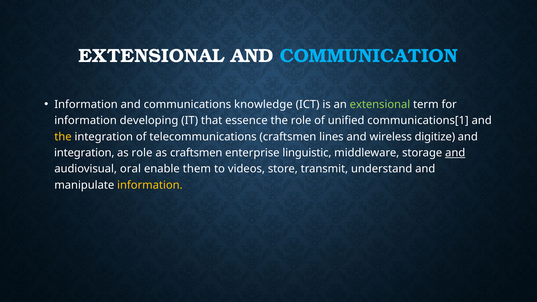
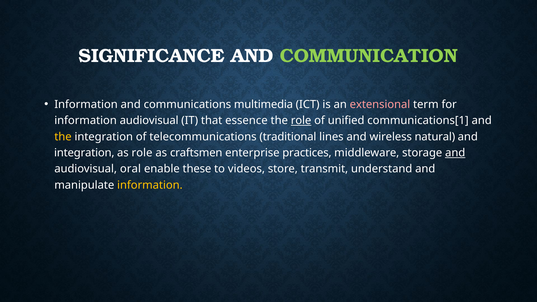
EXTENSIONAL: EXTENSIONAL -> SIGNIFICANCE (151, 56)
COMMUNICATION colour: light blue -> light green (369, 56)
knowledge: knowledge -> multimedia (263, 105)
extensional colour: light green -> pink (380, 105)
information developing: developing -> audiovisual (149, 121)
role underline: none -> present (301, 121)
telecommunications craftsmen: craftsmen -> traditional (288, 137)
digitize: digitize -> natural (435, 137)
linguistic: linguistic -> practices (307, 153)
them: them -> these (197, 169)
